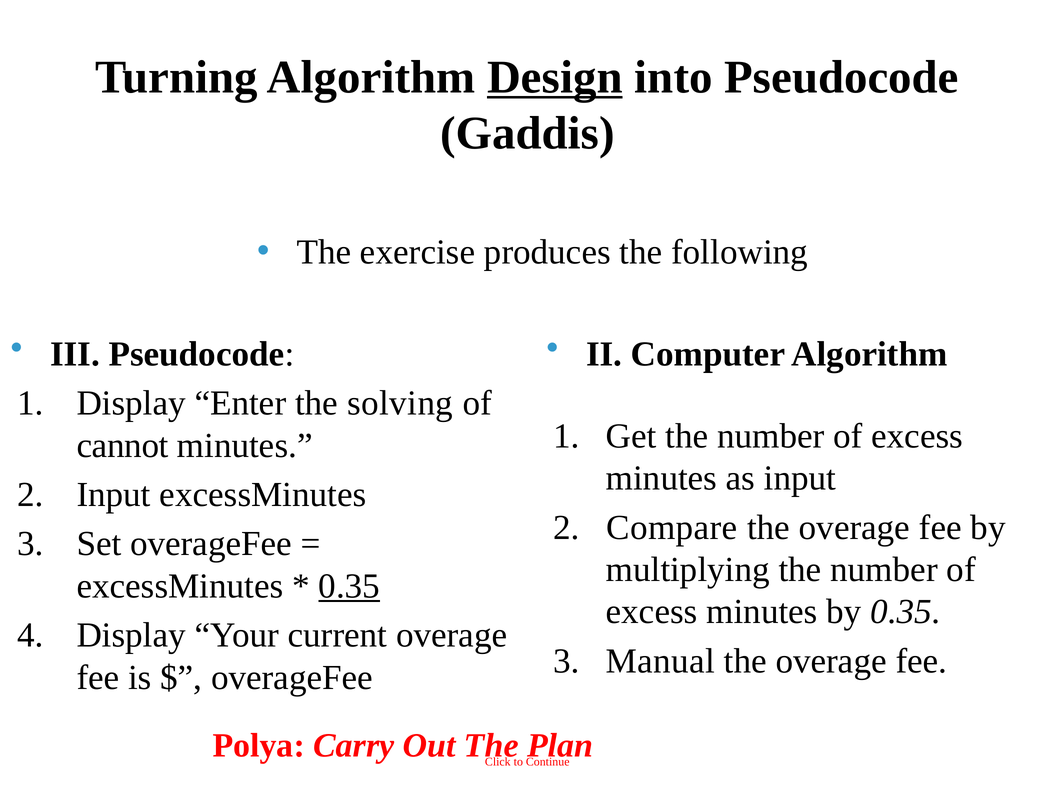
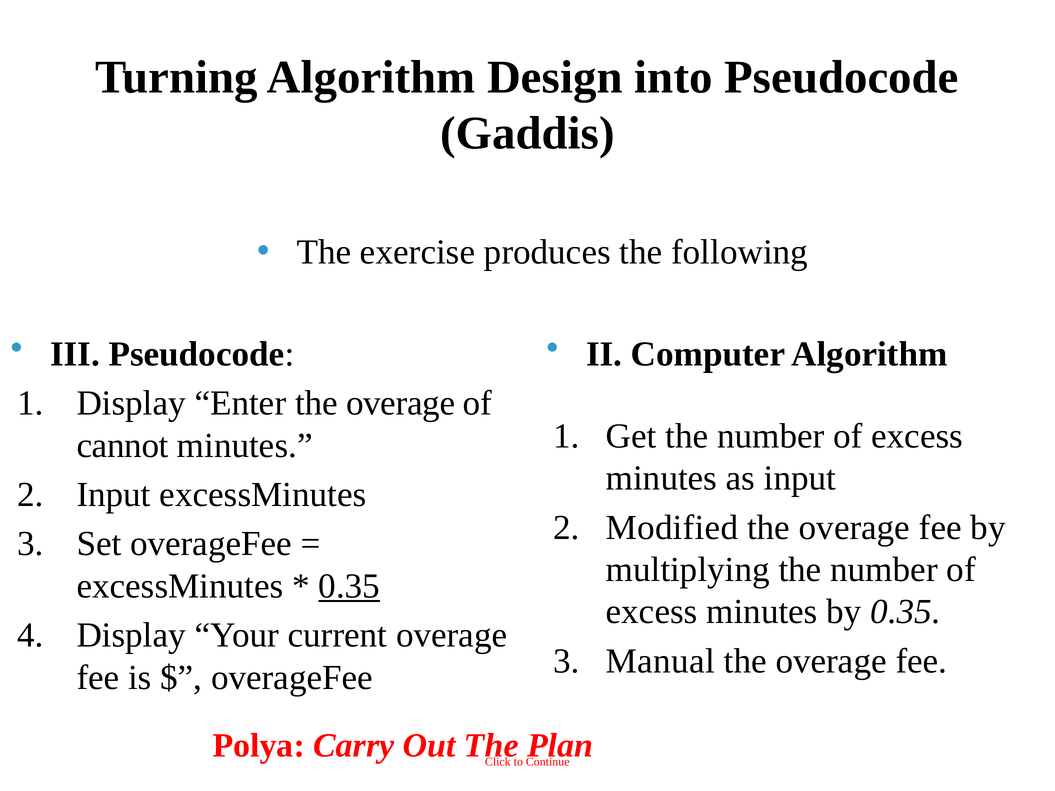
Design underline: present -> none (555, 77)
Enter the solving: solving -> overage (401, 403)
Compare: Compare -> Modified (672, 528)
